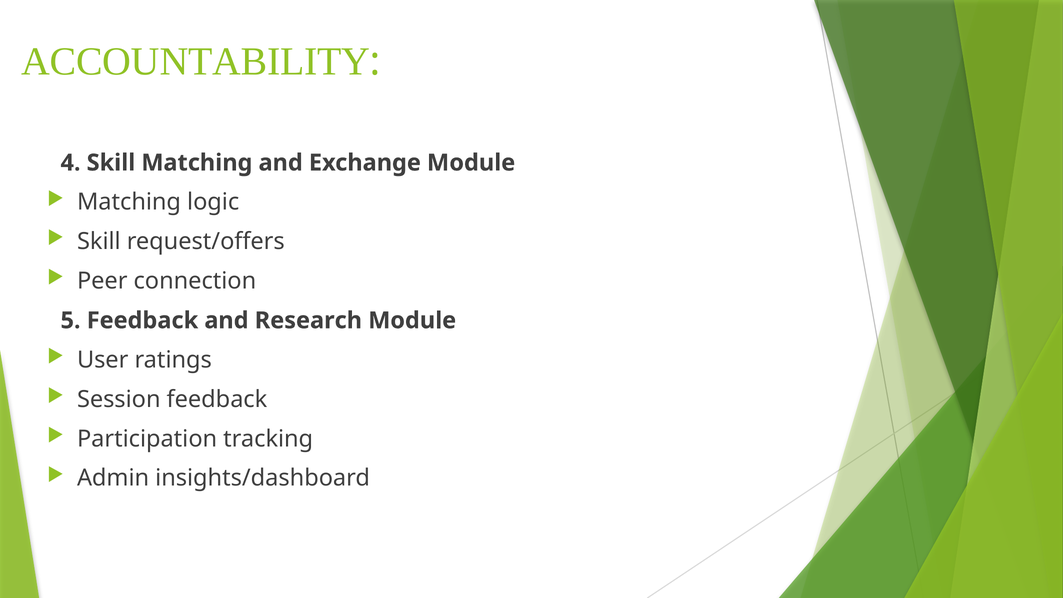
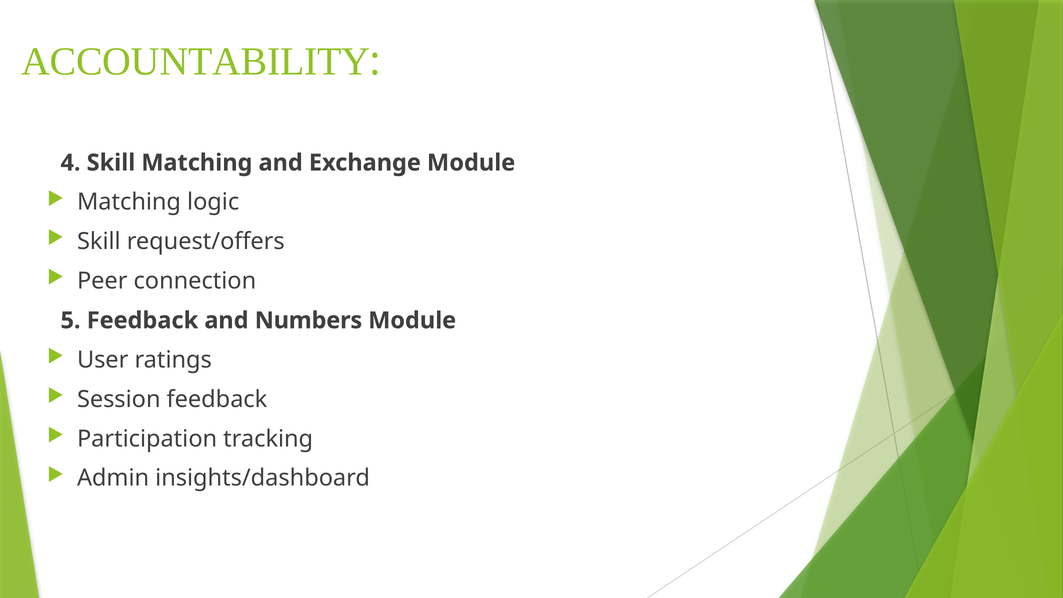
Research: Research -> Numbers (308, 320)
